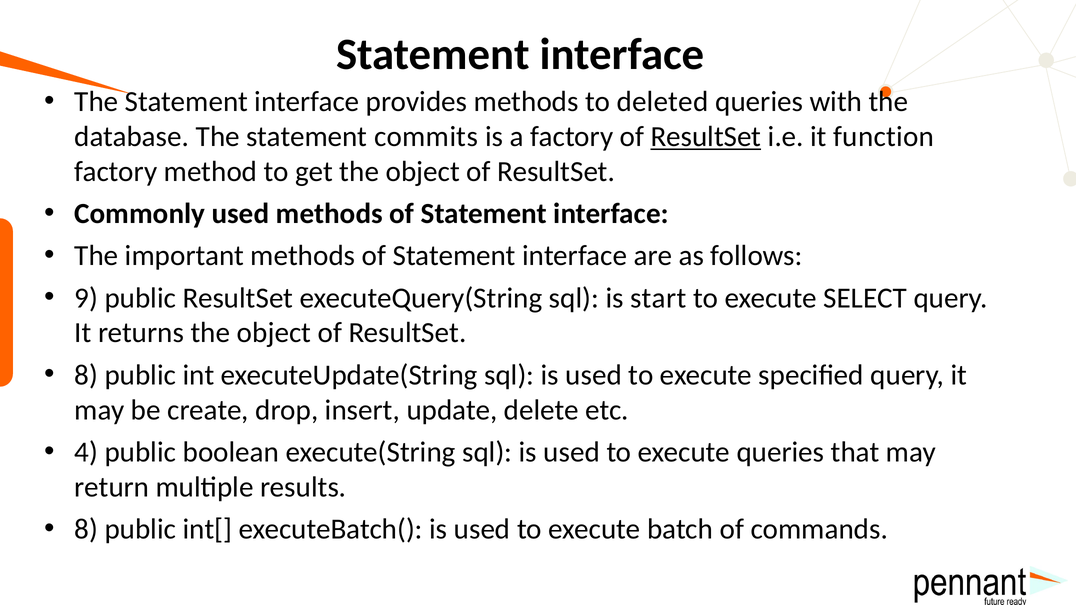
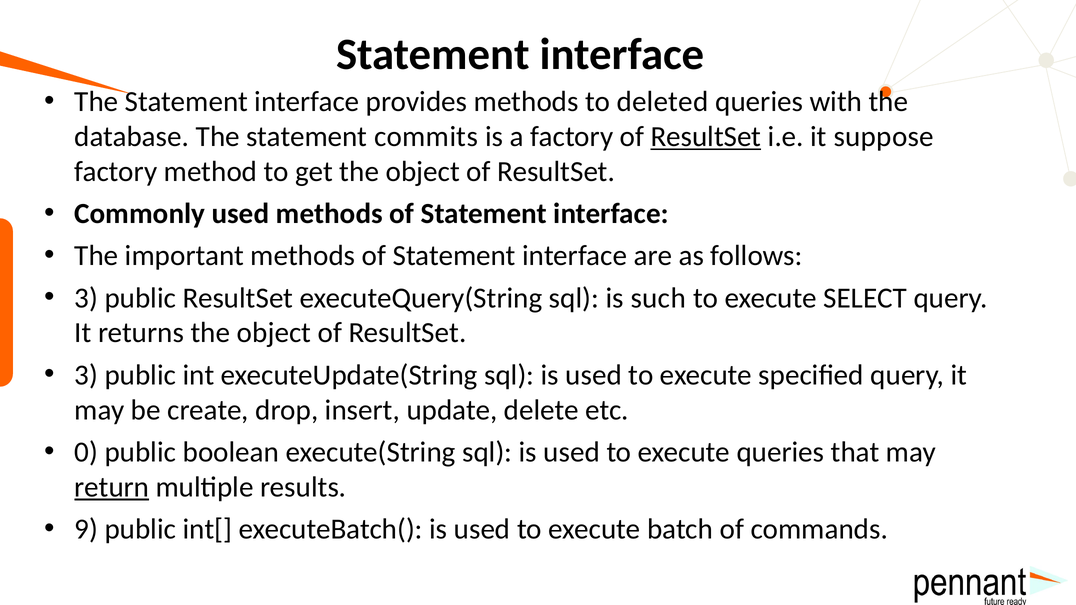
function: function -> suppose (884, 137)
9: 9 -> 3 (86, 298)
start: start -> such (658, 298)
8: 8 -> 3 (86, 375)
4: 4 -> 0 (86, 452)
return underline: none -> present (112, 487)
8: 8 -> 9 (86, 529)
